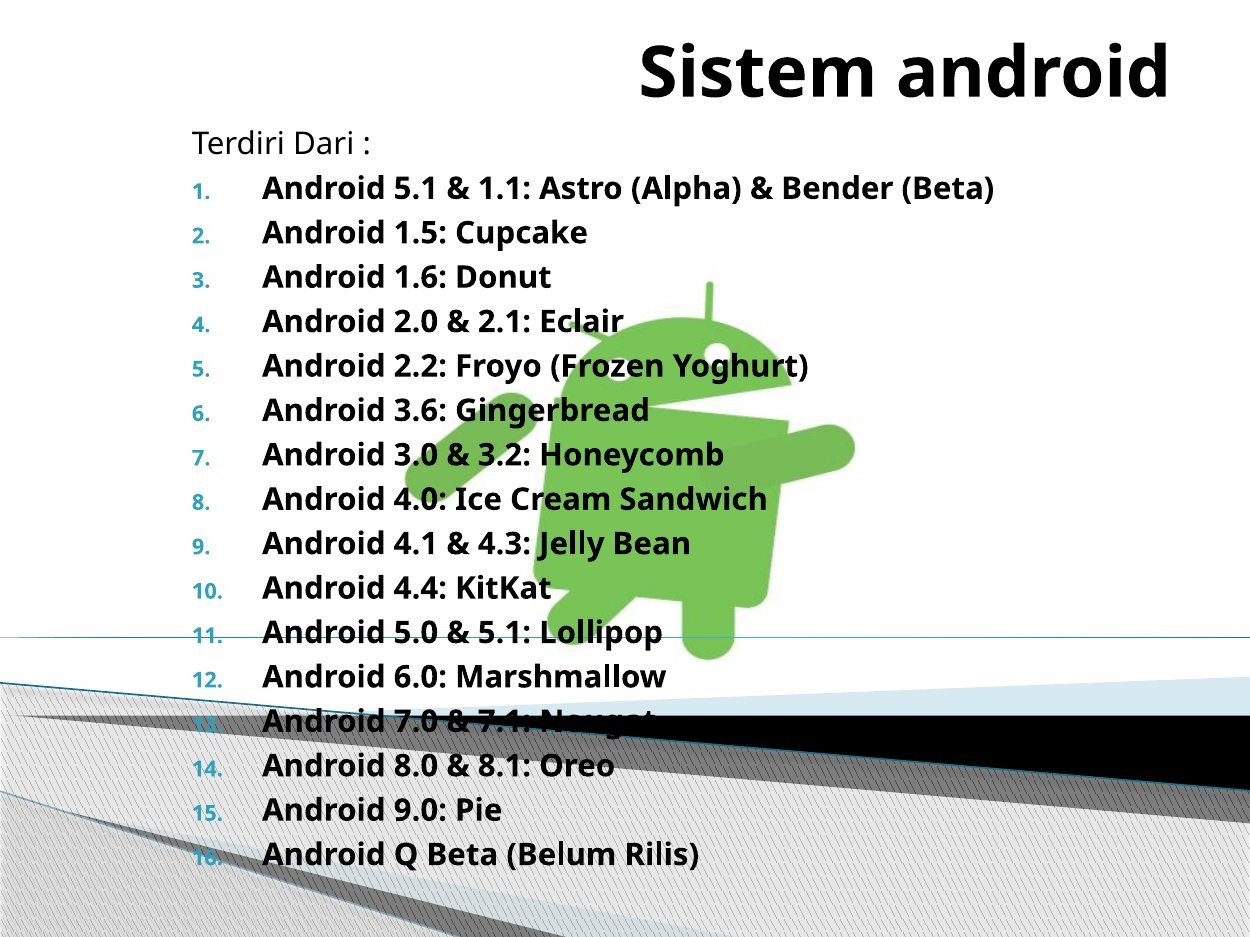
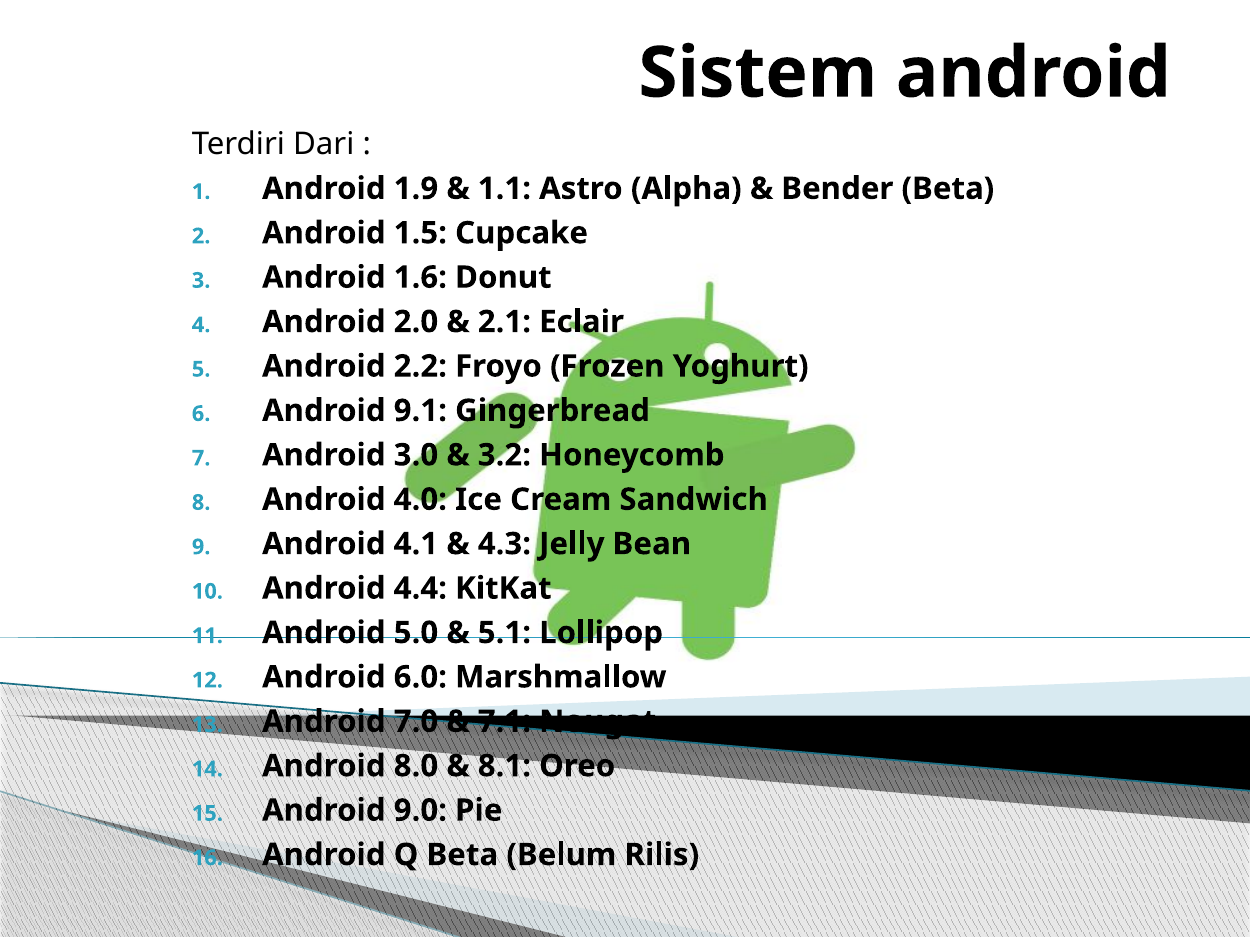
Android 5.1: 5.1 -> 1.9 (416, 189)
3.6: 3.6 -> 9.1 (420, 411)
